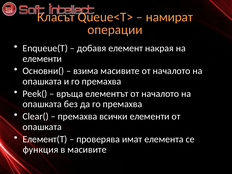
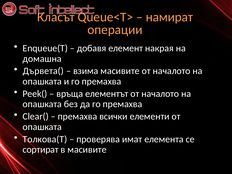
елементи: елементи -> домашна (42, 59)
Основни(: Основни( -> Дървета( (43, 71)
Елемент(Т: Елемент(Т -> Толкова(Т (45, 139)
функция: функция -> сортират (41, 150)
